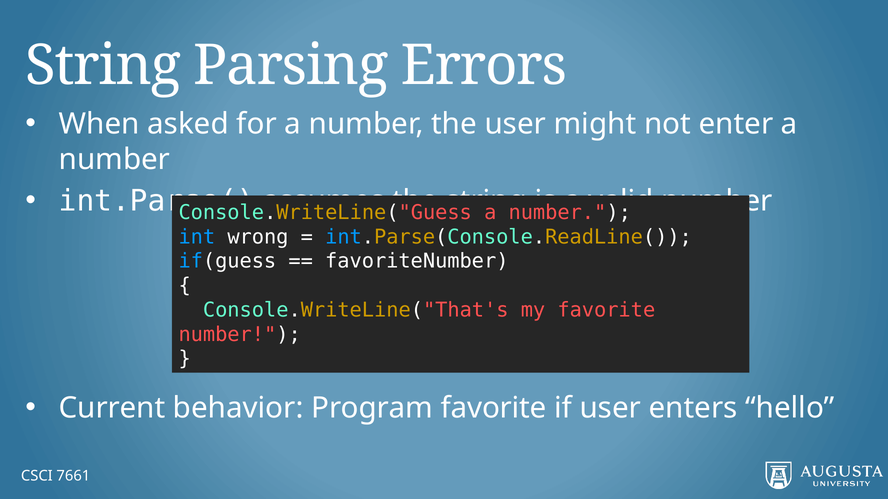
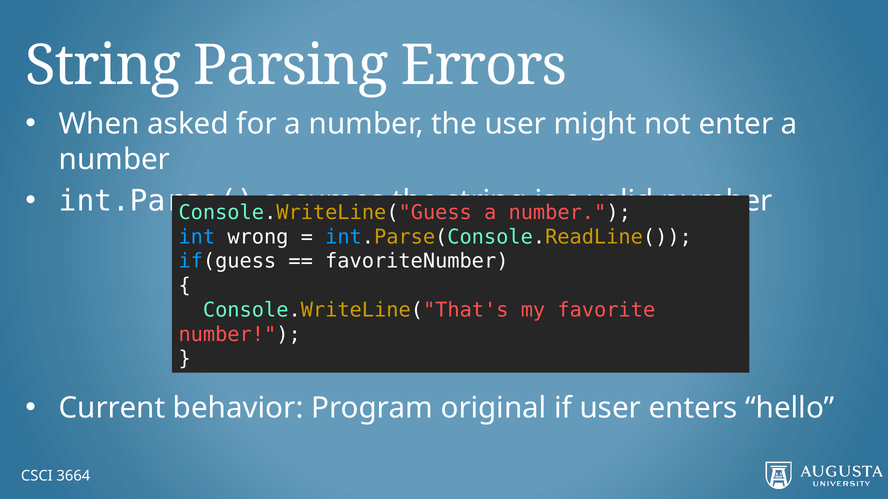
Program favorite: favorite -> original (494, 409)
7661: 7661 -> 3664 (73, 476)
